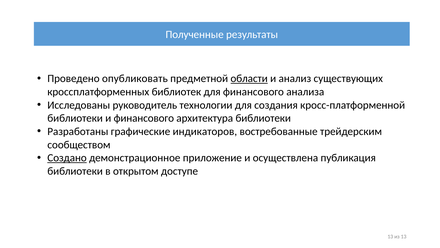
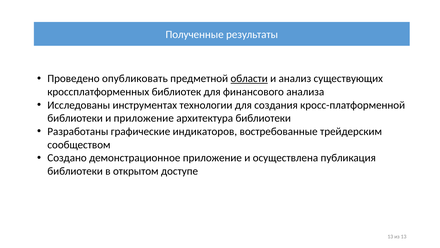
руководитель: руководитель -> инструментах (145, 105)
и финансового: финансового -> приложение (144, 118)
Создано underline: present -> none (67, 158)
